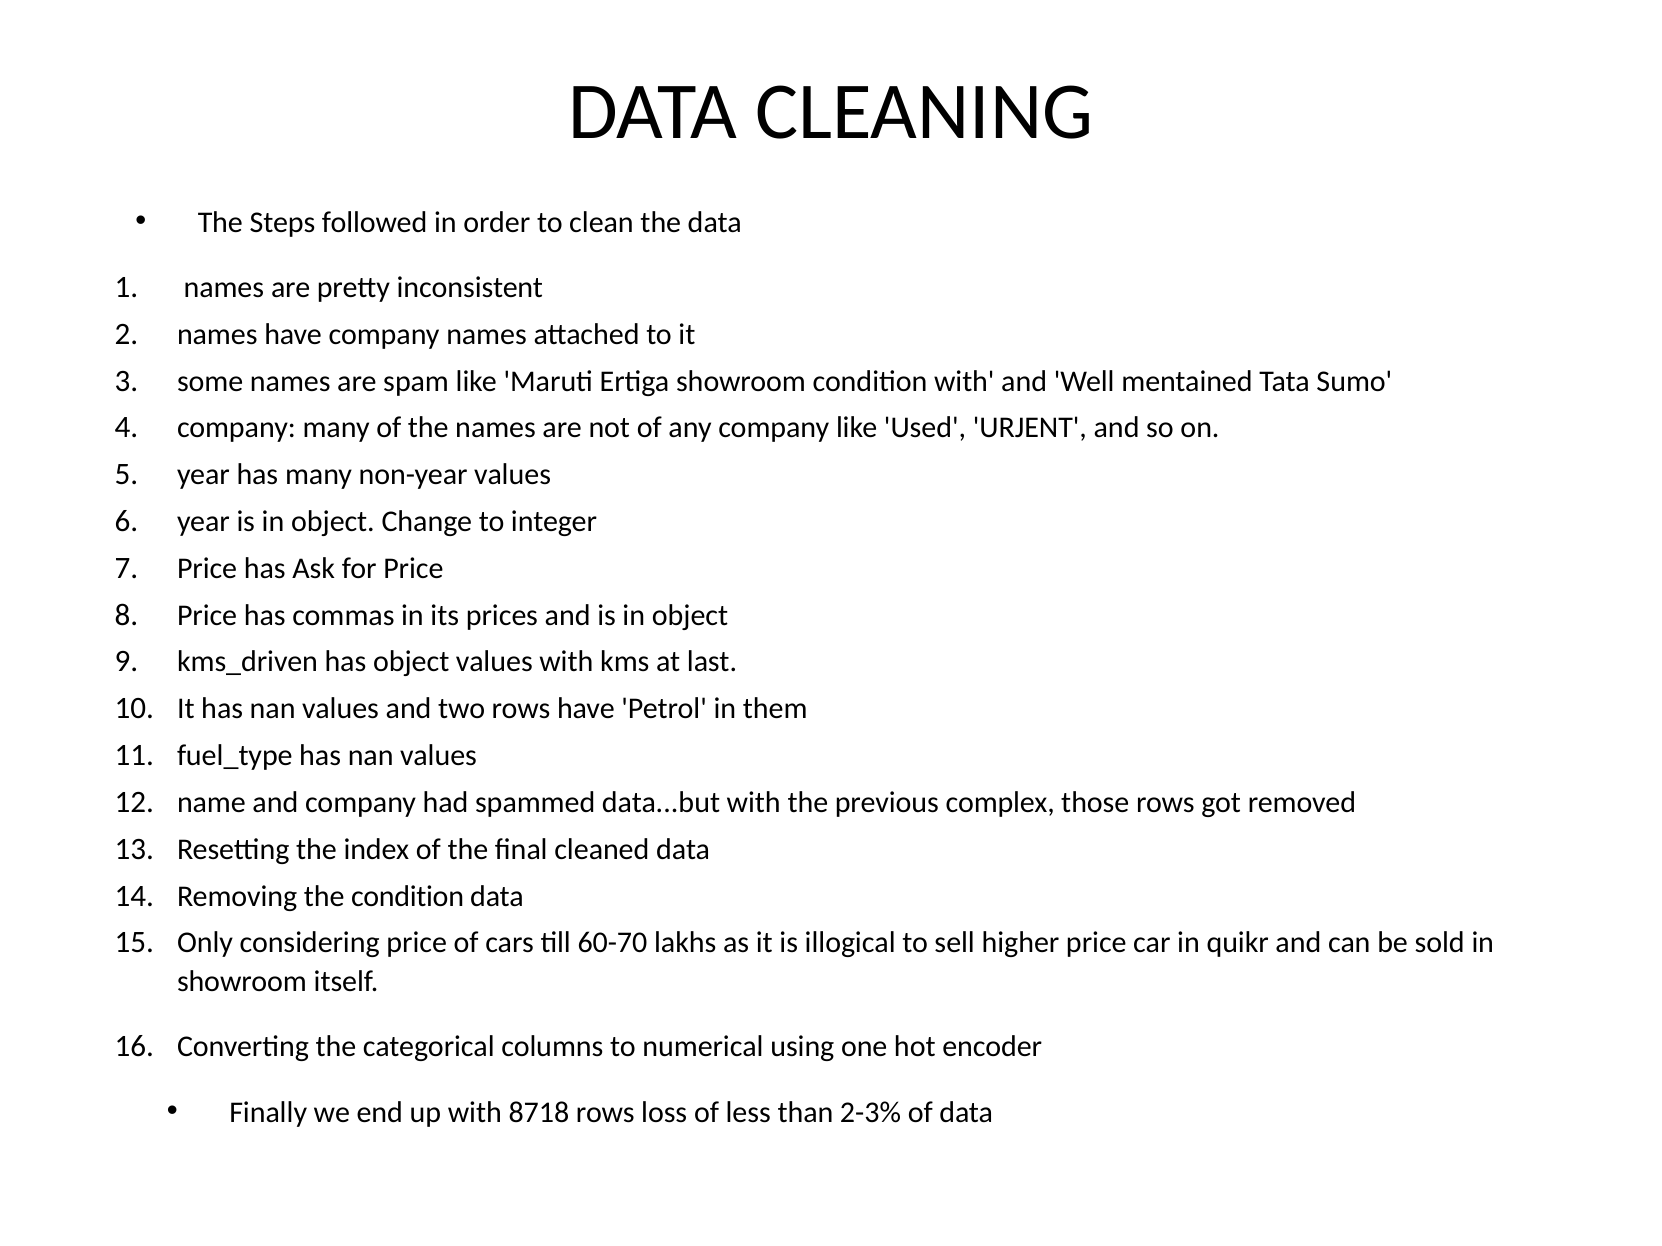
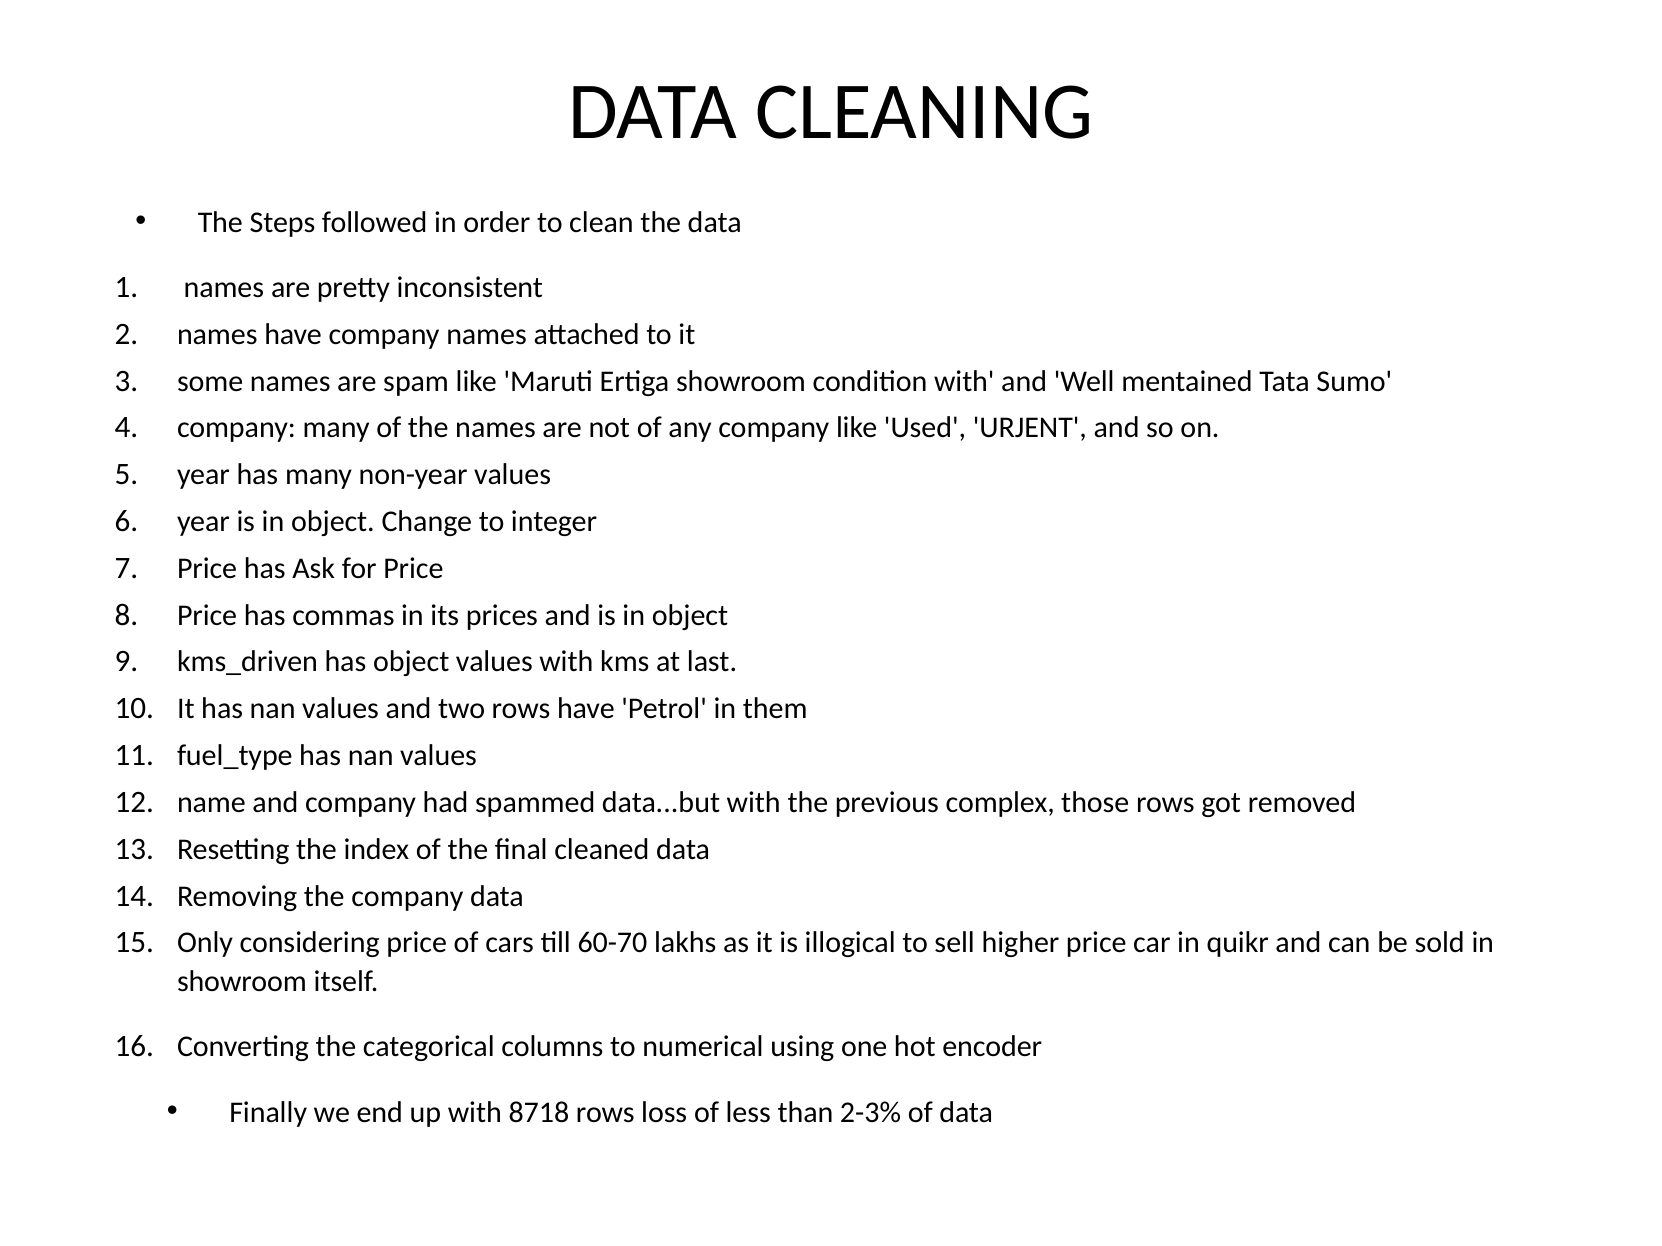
the condition: condition -> company (407, 897)
